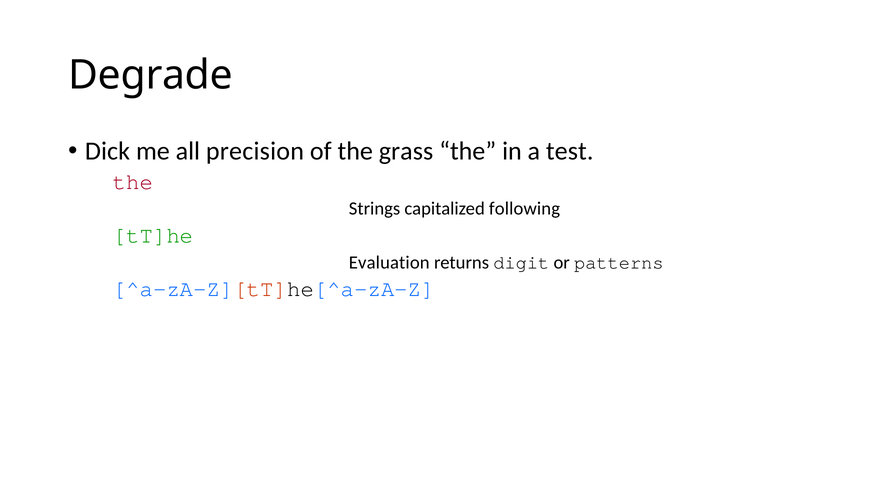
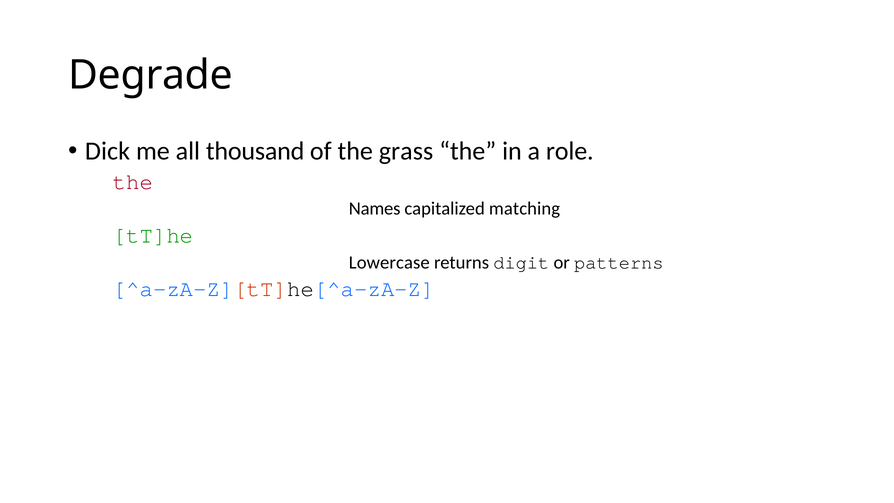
precision: precision -> thousand (255, 151)
test: test -> role (570, 151)
Strings: Strings -> Names (375, 209)
following: following -> matching (525, 209)
Evaluation: Evaluation -> Lowercase (389, 262)
